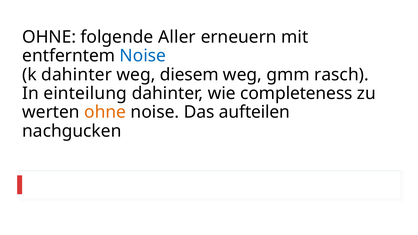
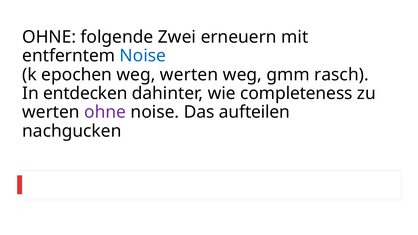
Aller: Aller -> Zwei (177, 37)
k dahinter: dahinter -> epochen (77, 75)
weg diesem: diesem -> werten (189, 75)
einteilung: einteilung -> entdecken (85, 93)
ohne colour: orange -> purple (105, 112)
